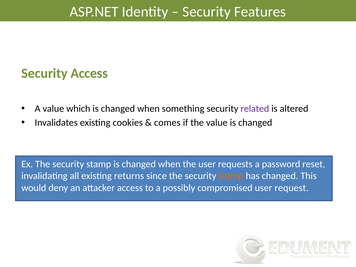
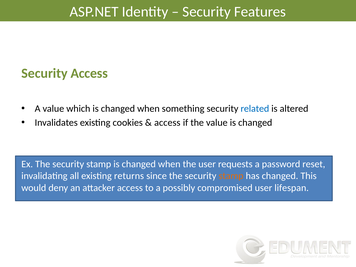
related colour: purple -> blue (255, 109)
comes: comes -> access (167, 123)
request: request -> lifespan (292, 188)
